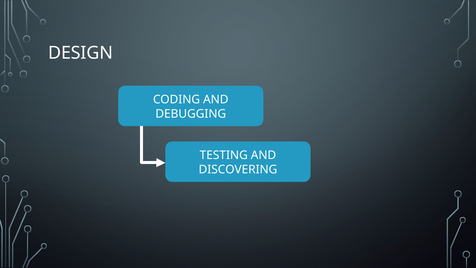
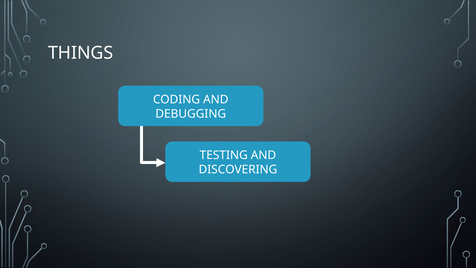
DESIGN: DESIGN -> THINGS (81, 53)
